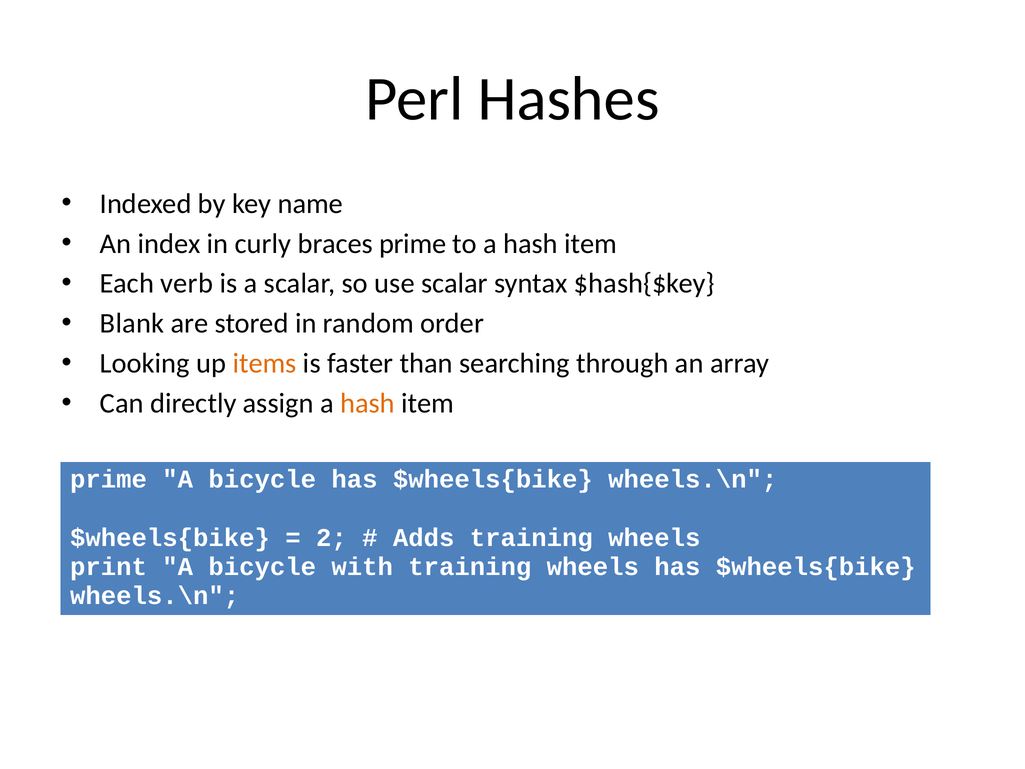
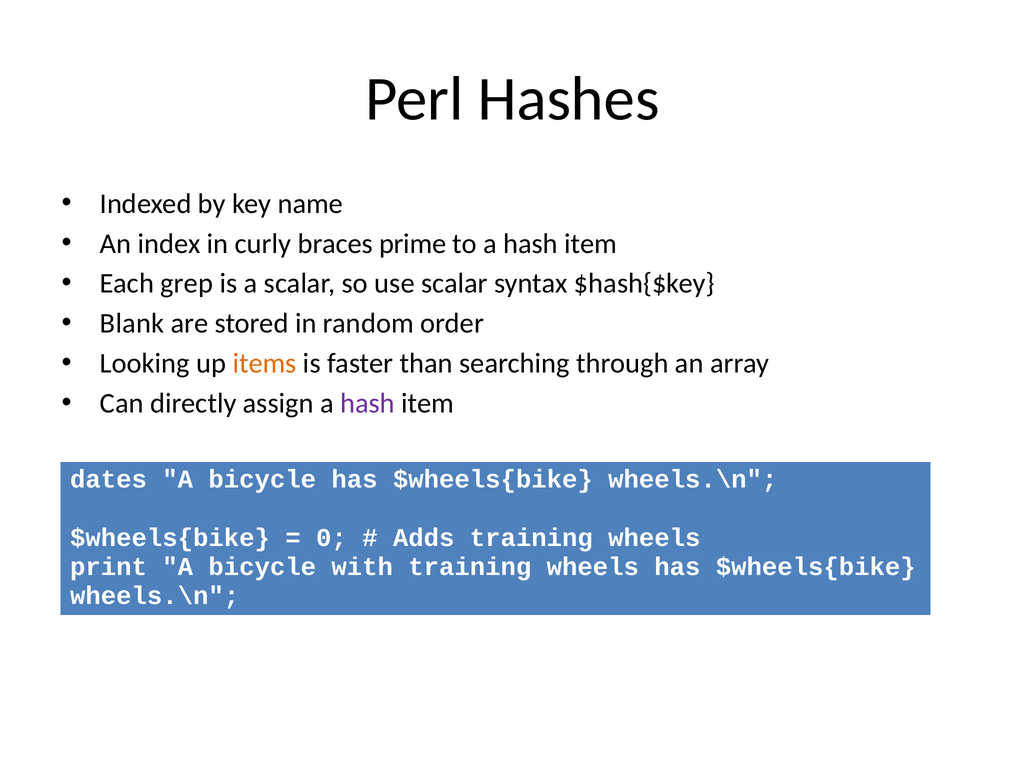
verb: verb -> grep (187, 283)
hash colour: orange -> purple (368, 403)
prime: prime -> dates (108, 479)
2: 2 -> 0 (331, 537)
